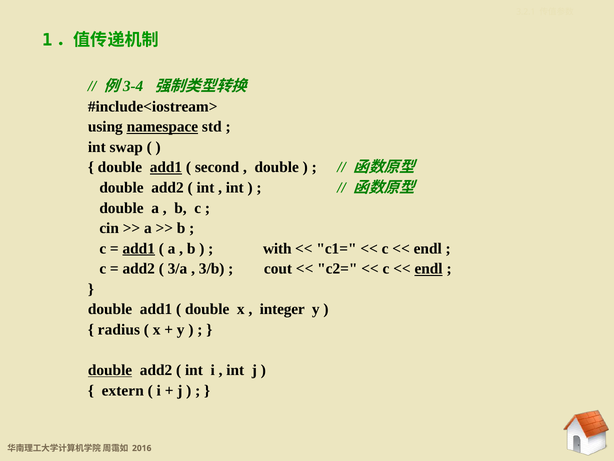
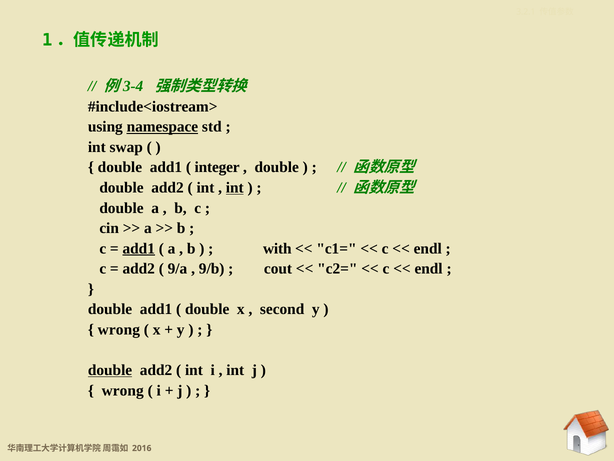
add1 underline: present -> none (166, 167)
second: second -> integer (217, 167)
int underline: none -> present (235, 187)
3/a: 3/a -> 9/a (177, 268)
3/b: 3/b -> 9/b (212, 268)
endl underline: present -> none (429, 268)
integer: integer -> second (282, 309)
radius: radius -> wrong (119, 329)
extern: extern -> wrong (123, 390)
